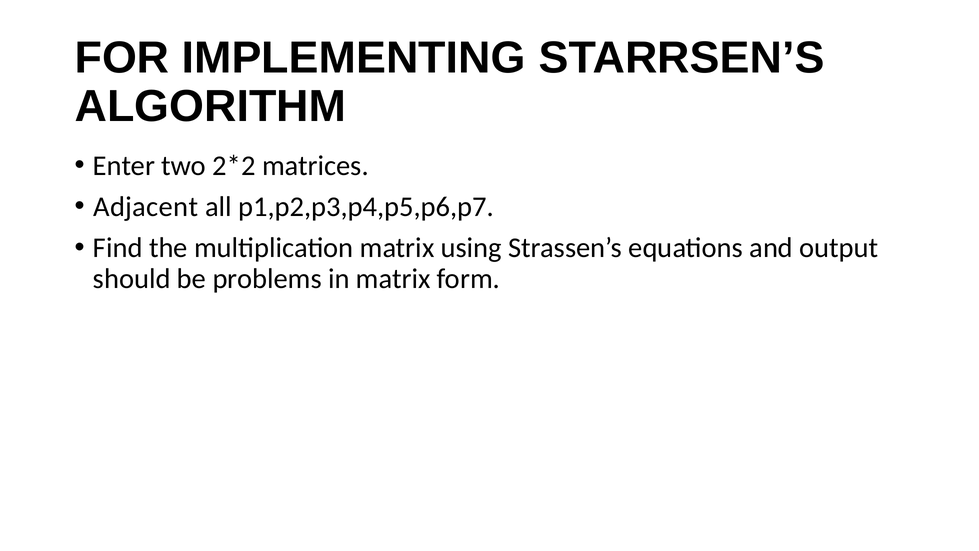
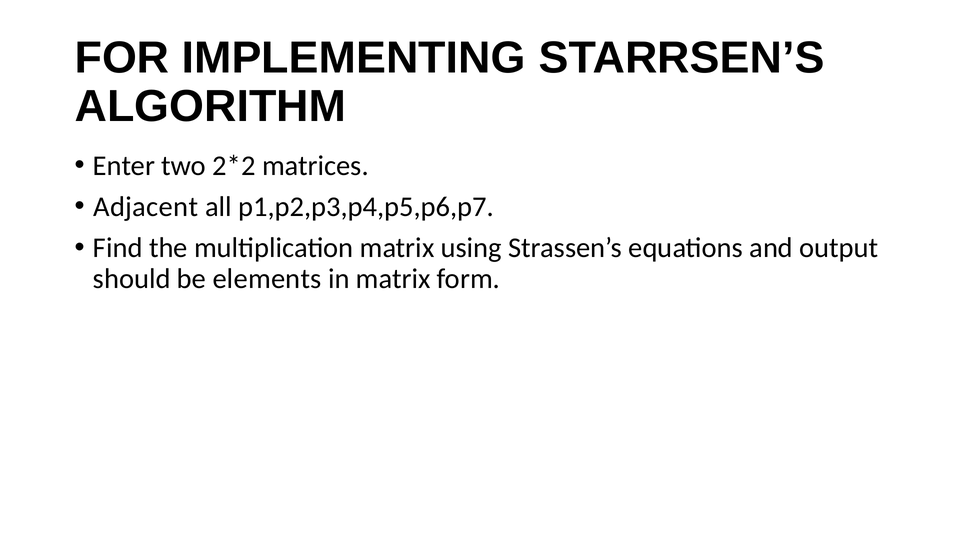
problems: problems -> elements (267, 278)
